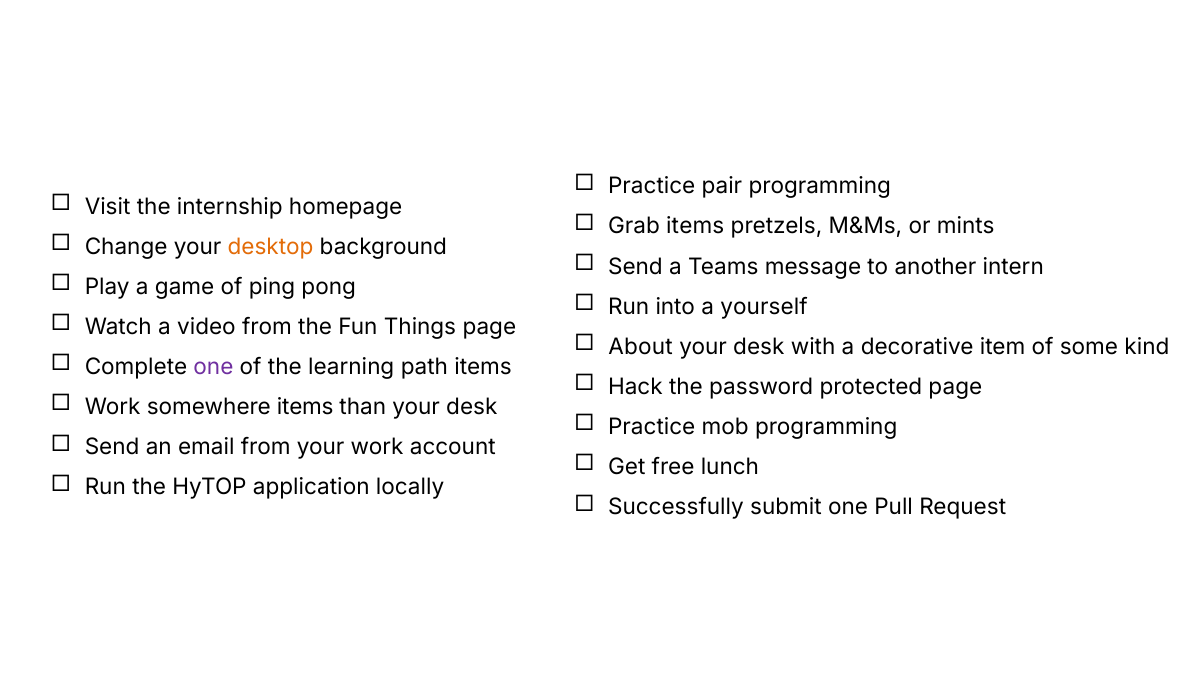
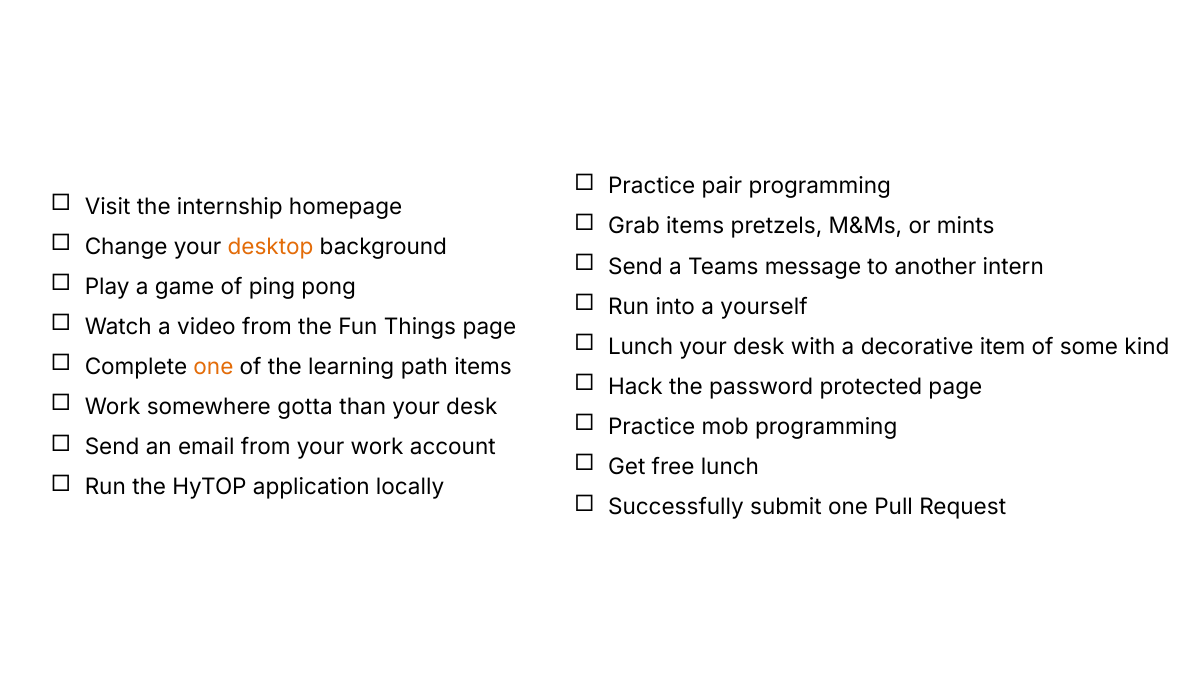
About: About -> Lunch (641, 347)
one colour: purple -> orange (213, 367)
somewhere items: items -> gotta (305, 407)
